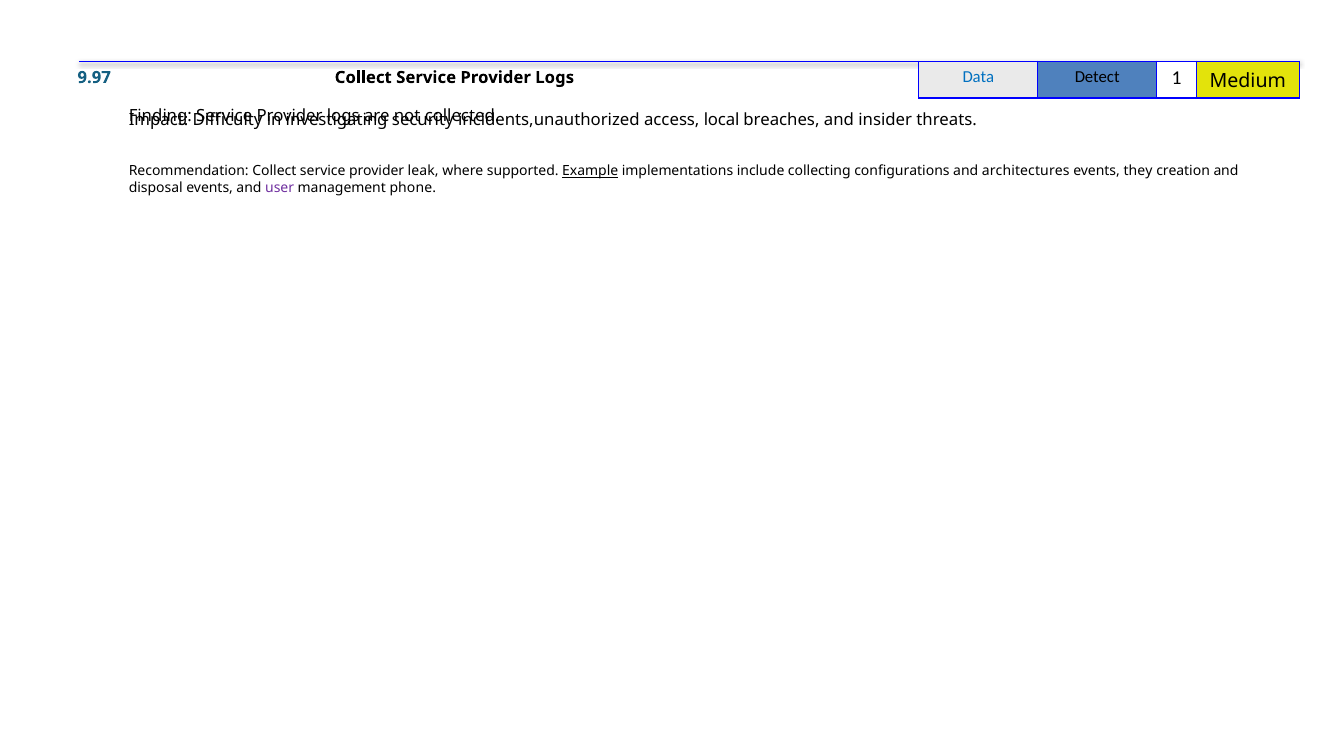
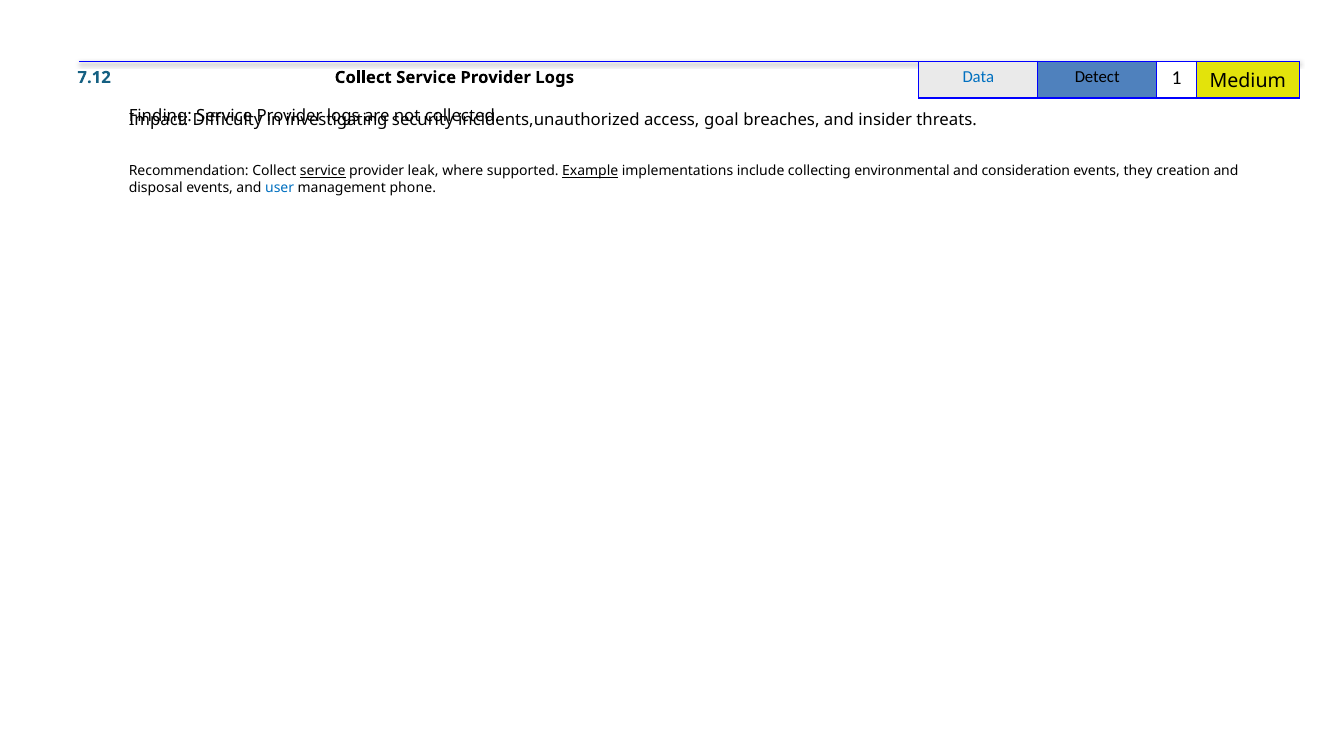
9.97: 9.97 -> 7.12 (94, 78)
local: local -> goal (721, 120)
service underline: none -> present (323, 171)
configurations: configurations -> environmental (902, 171)
architectures: architectures -> consideration (1026, 171)
user colour: purple -> blue (280, 188)
